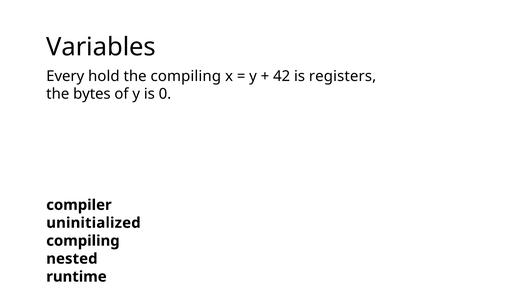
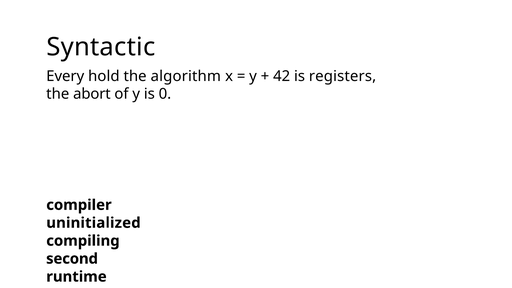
Variables: Variables -> Syntactic (101, 47)
the compiling: compiling -> algorithm (186, 76)
bytes: bytes -> abort (92, 94)
nested: nested -> second (72, 259)
